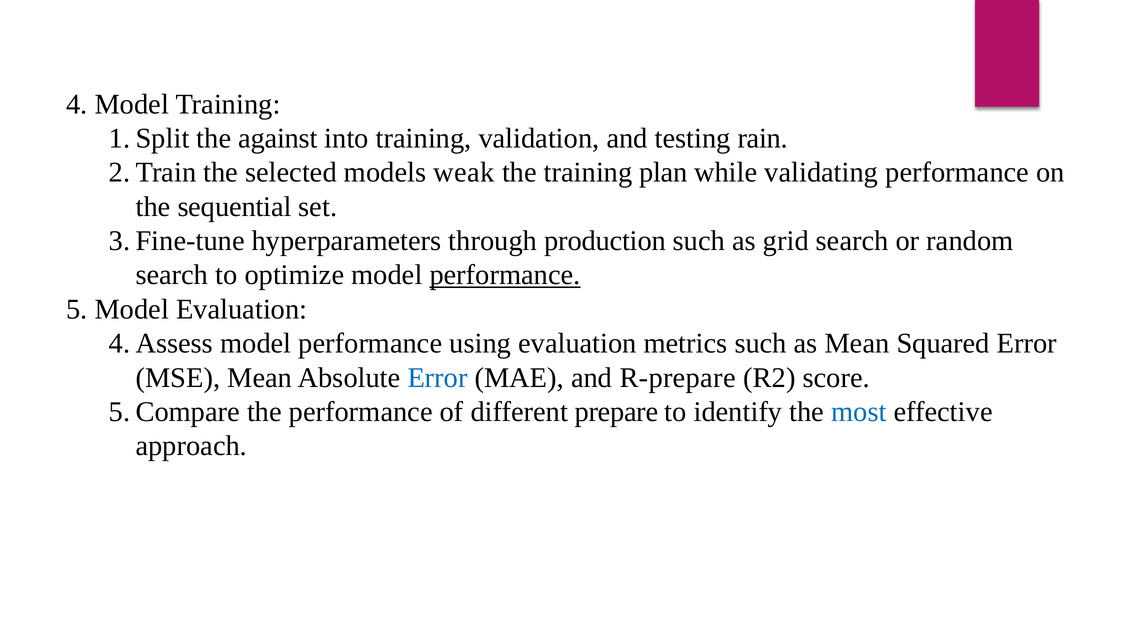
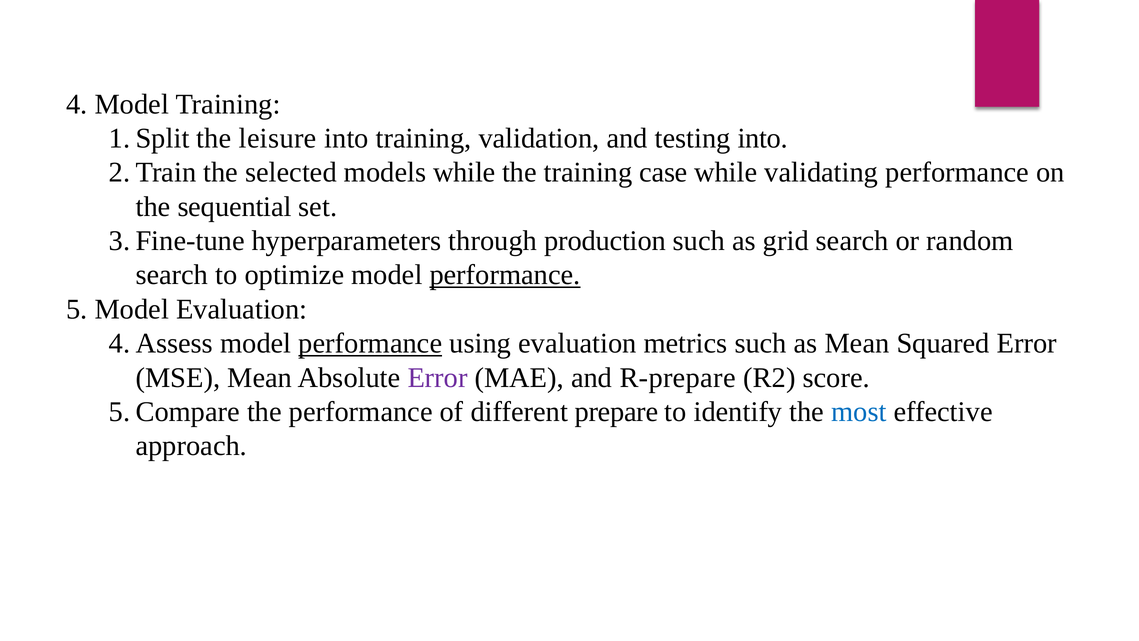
against: against -> leisure (278, 138)
testing rain: rain -> into (763, 138)
models weak: weak -> while (464, 172)
plan: plan -> case (663, 172)
performance underline: none -> present (370, 343)
Error colour: blue -> purple (438, 377)
